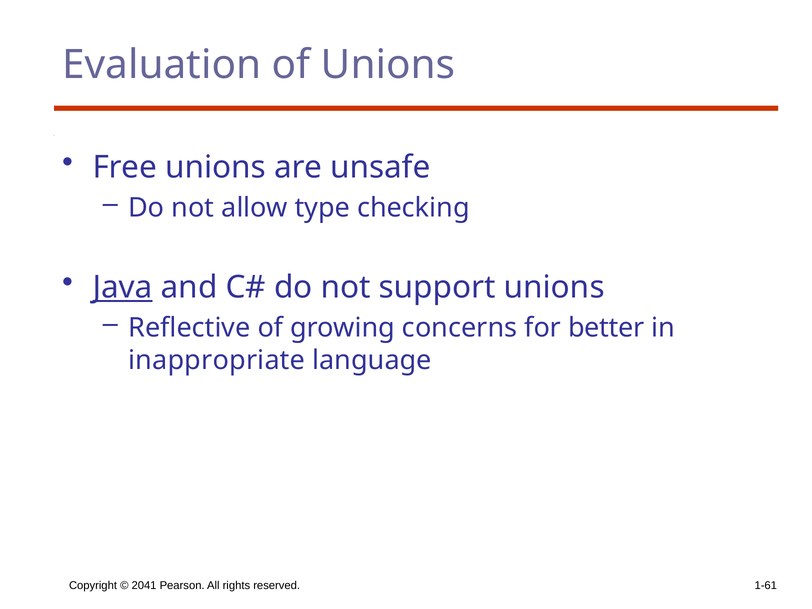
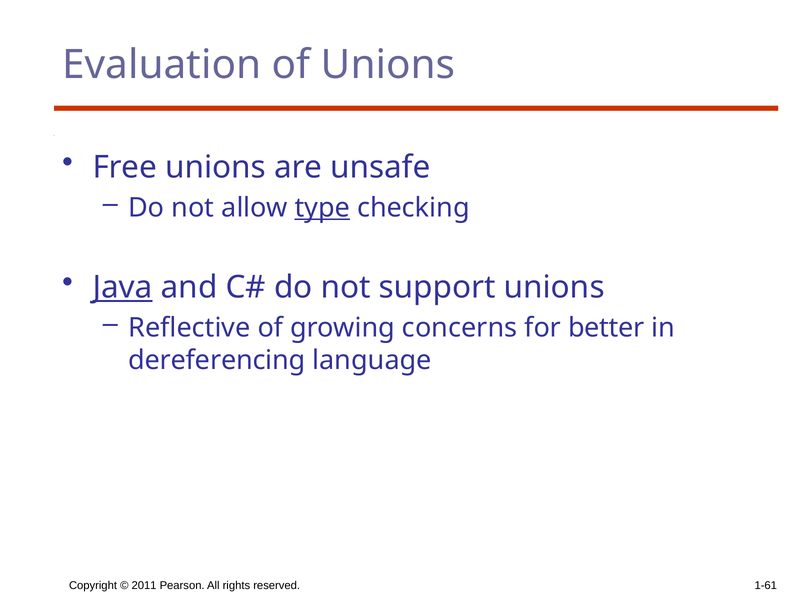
type underline: none -> present (322, 208)
inappropriate: inappropriate -> dereferencing (217, 360)
2041: 2041 -> 2011 (144, 585)
